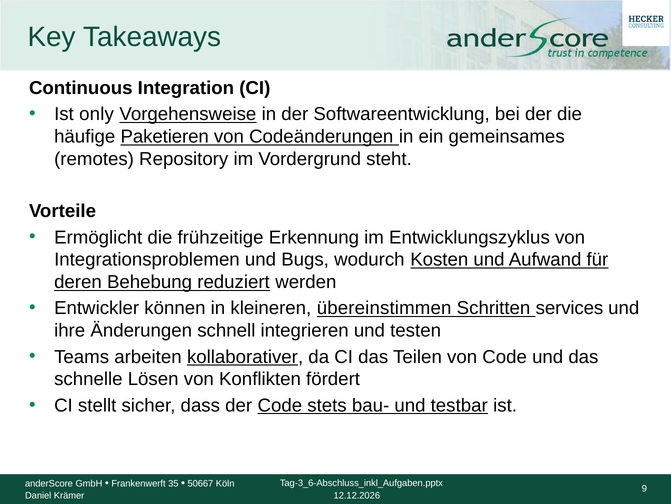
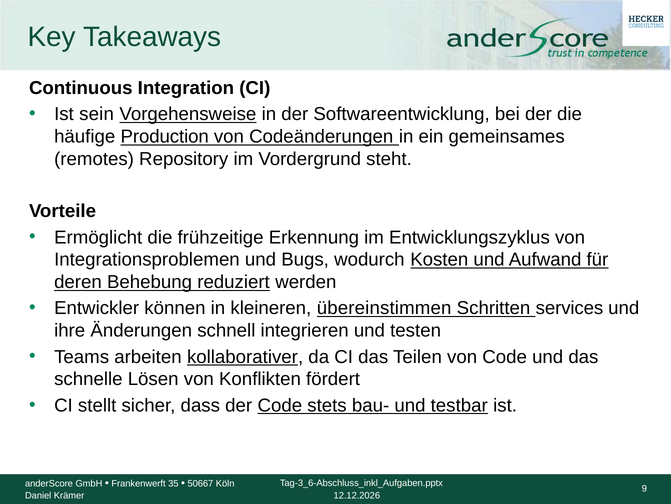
only: only -> sein (97, 114)
Paketieren: Paketieren -> Production (165, 136)
